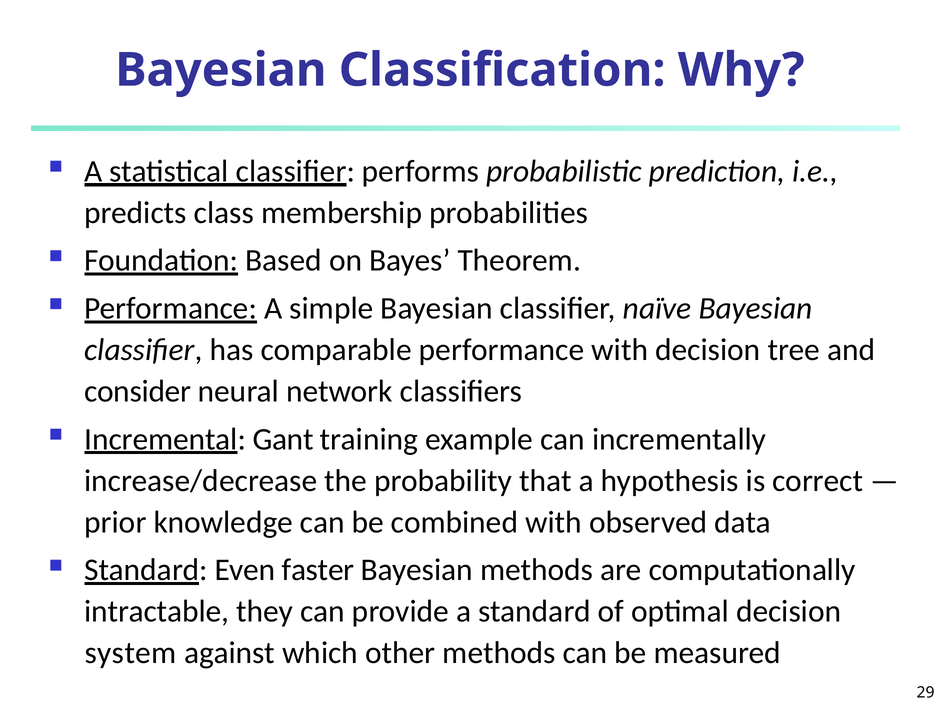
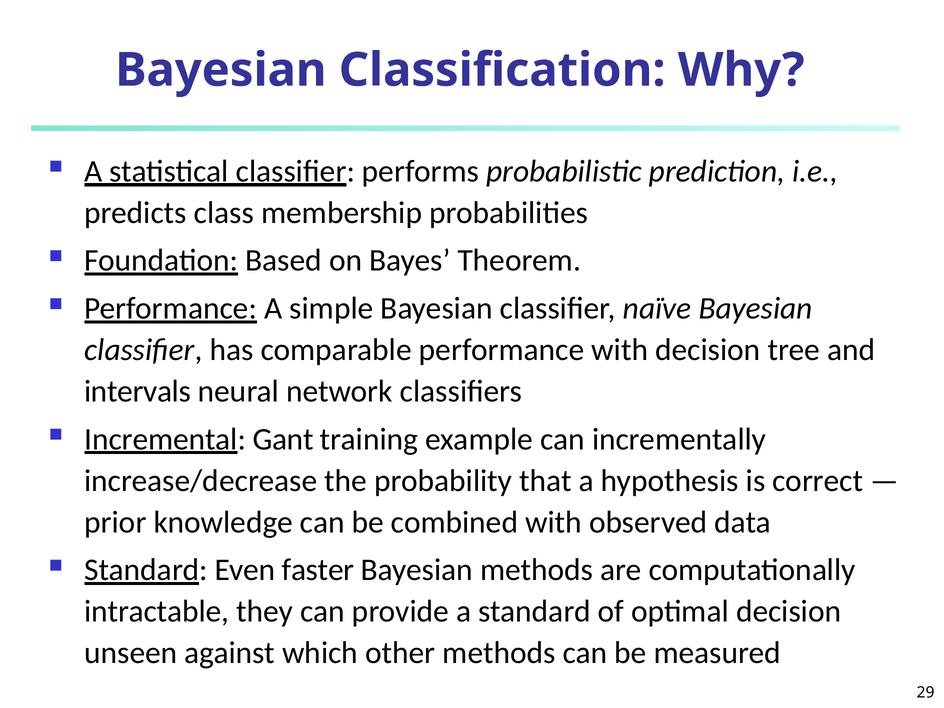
consider: consider -> intervals (138, 391)
system: system -> unseen (131, 653)
